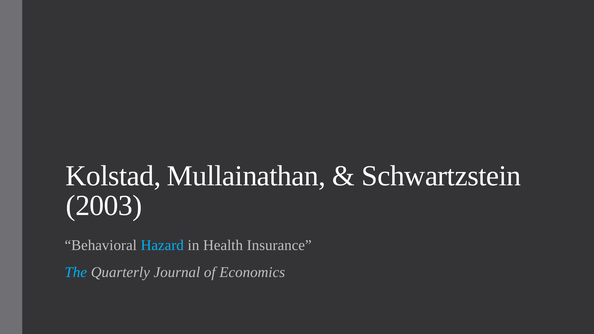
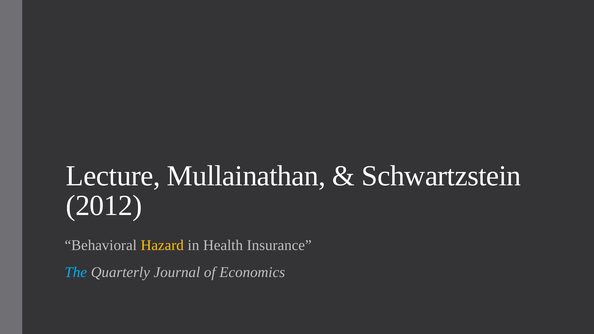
Kolstad: Kolstad -> Lecture (113, 176)
2003: 2003 -> 2012 (104, 206)
Hazard colour: light blue -> yellow (162, 245)
